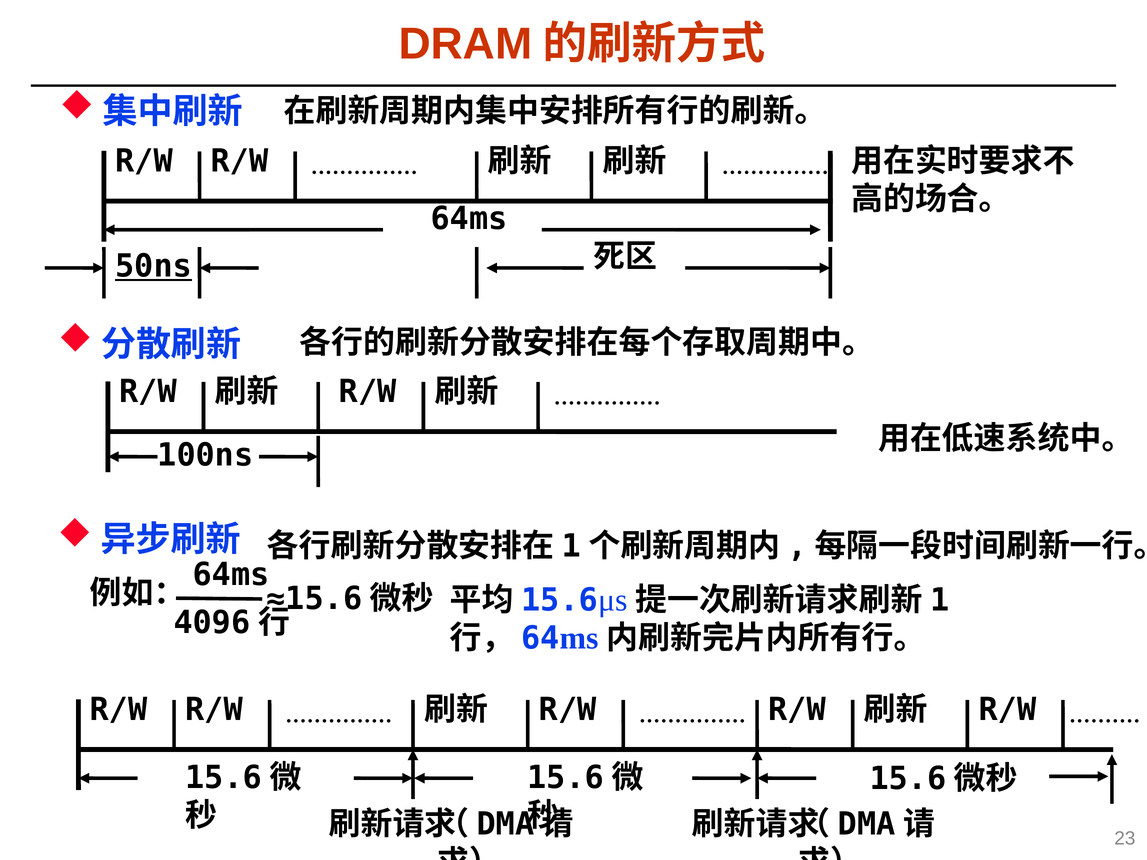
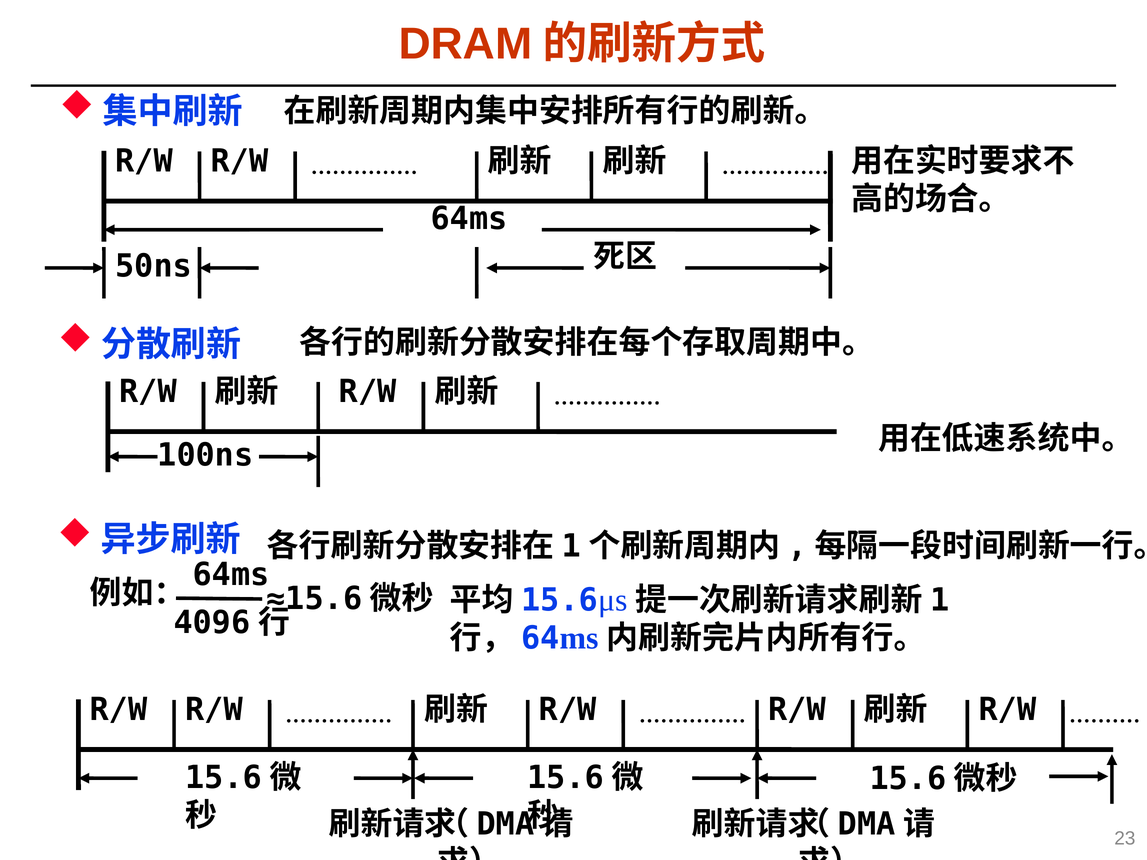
50ns underline: present -> none (154, 266)
